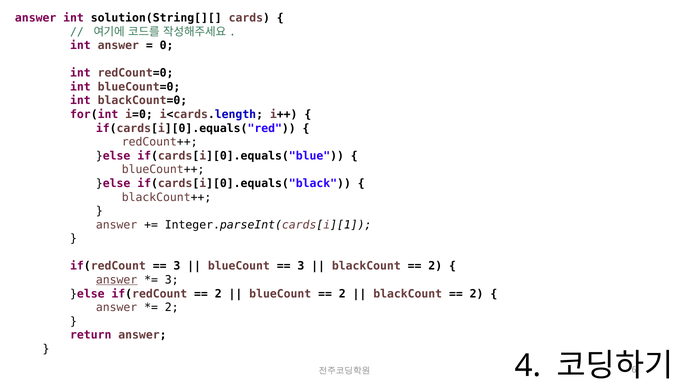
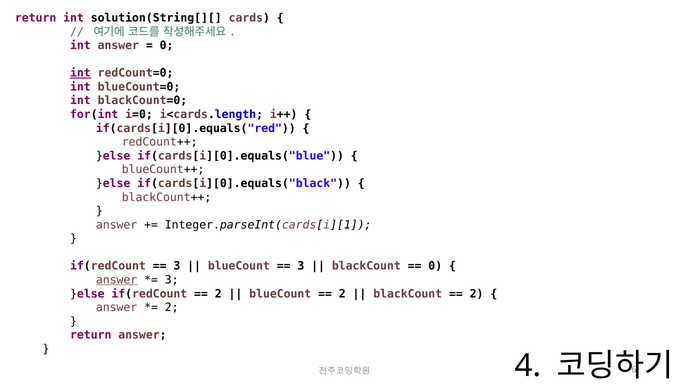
answer: answer -> return (36, 18)
int underline: none -> present (80, 73)
2: 2 -> 0 (435, 266)
